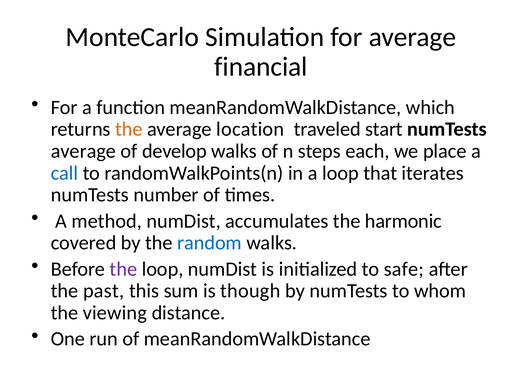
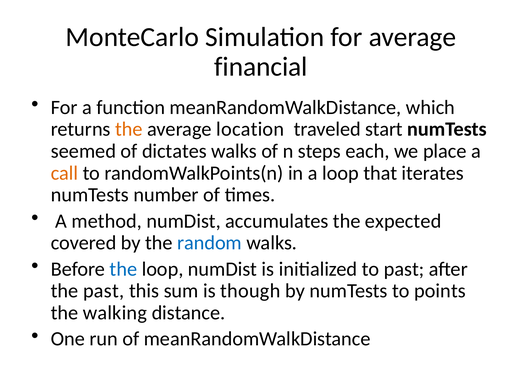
average: average -> seemed (83, 151)
develop: develop -> dictates (174, 151)
call colour: blue -> orange (65, 173)
harmonic: harmonic -> expected (403, 221)
the colour: purple -> blue (123, 269)
to safe: safe -> past (404, 269)
whom: whom -> points (440, 291)
viewing: viewing -> walking (115, 313)
